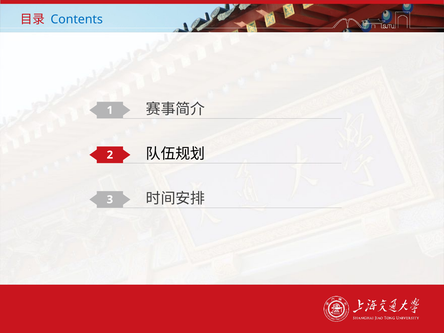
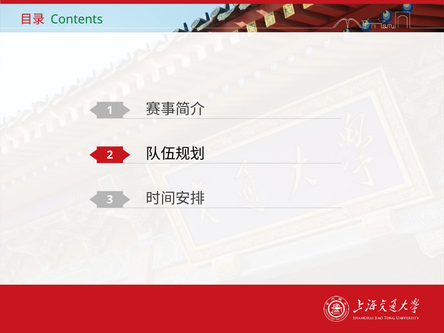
Contents colour: blue -> green (77, 20)
